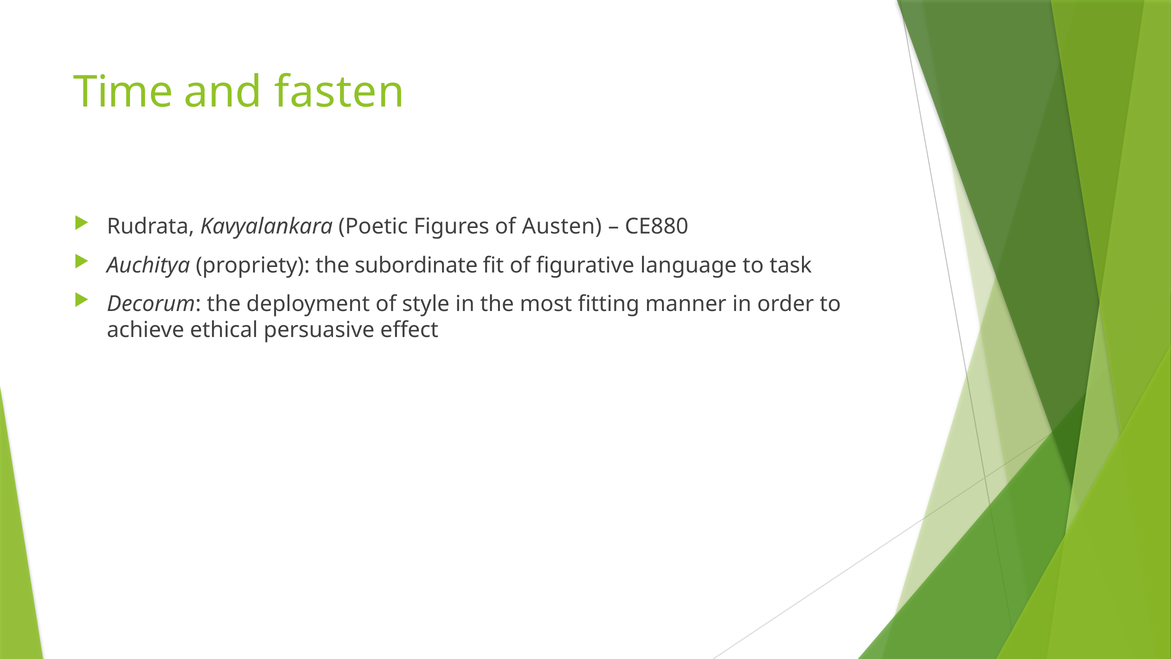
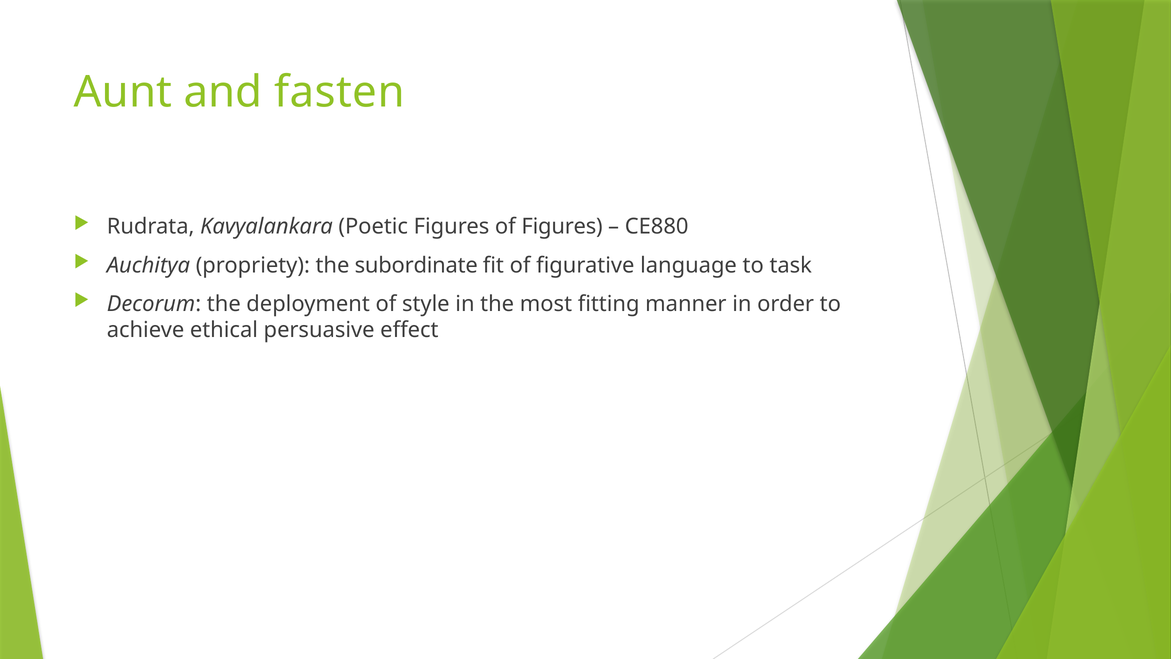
Time: Time -> Aunt (123, 92)
of Austen: Austen -> Figures (562, 227)
